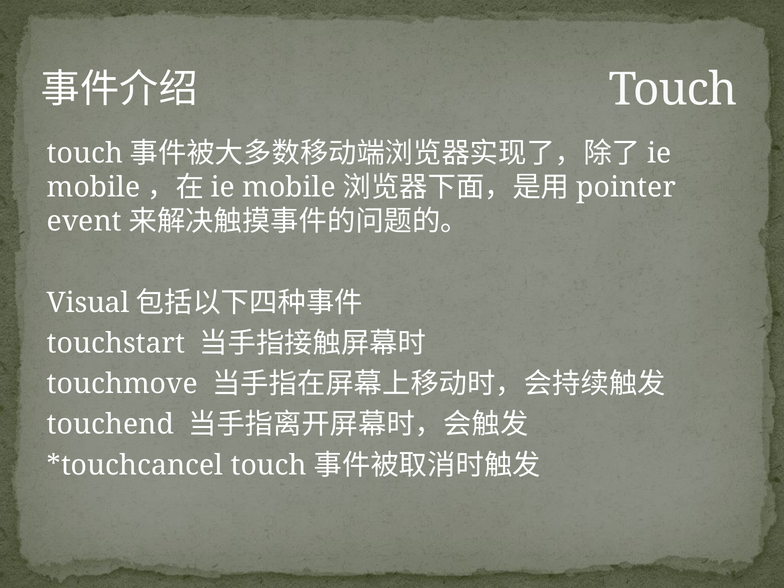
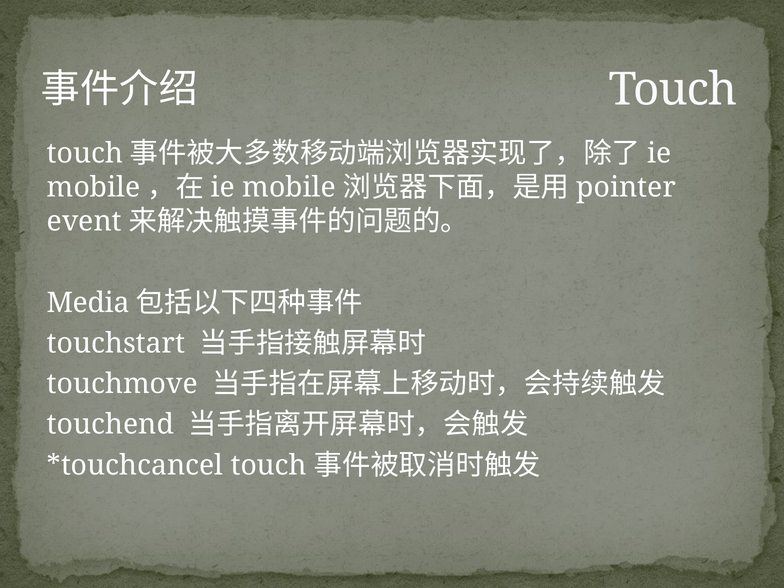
Visual: Visual -> Media (88, 303)
